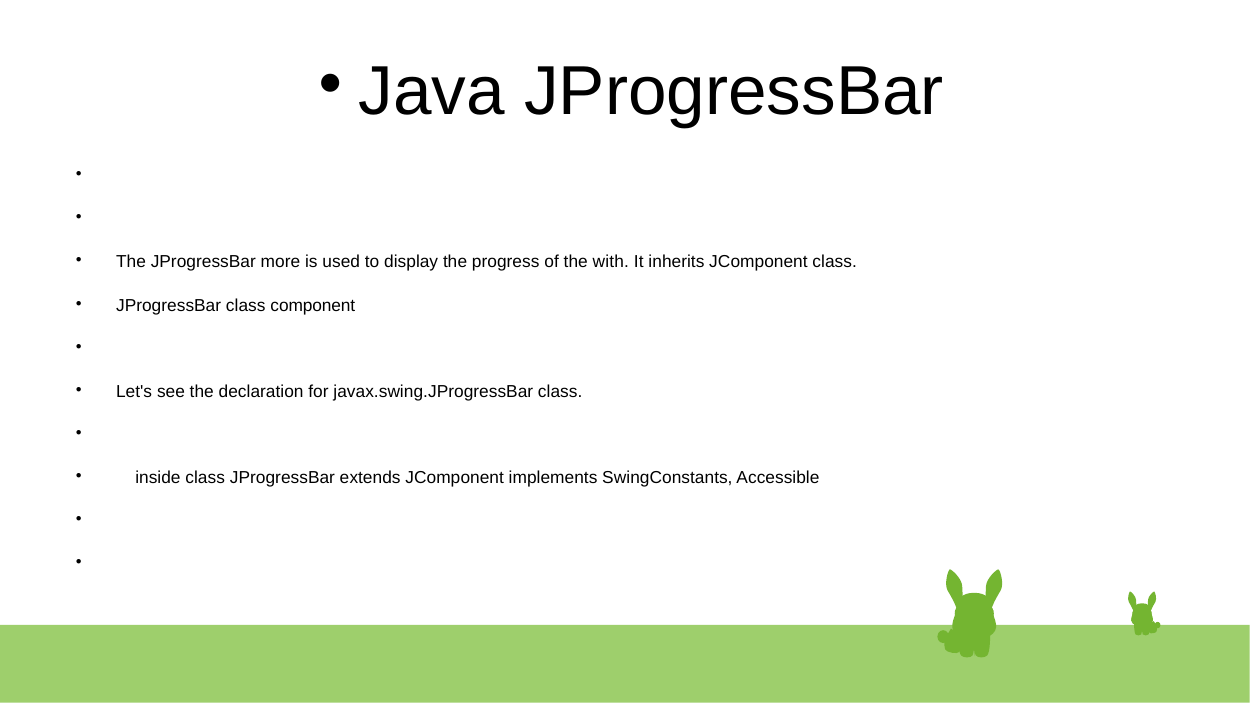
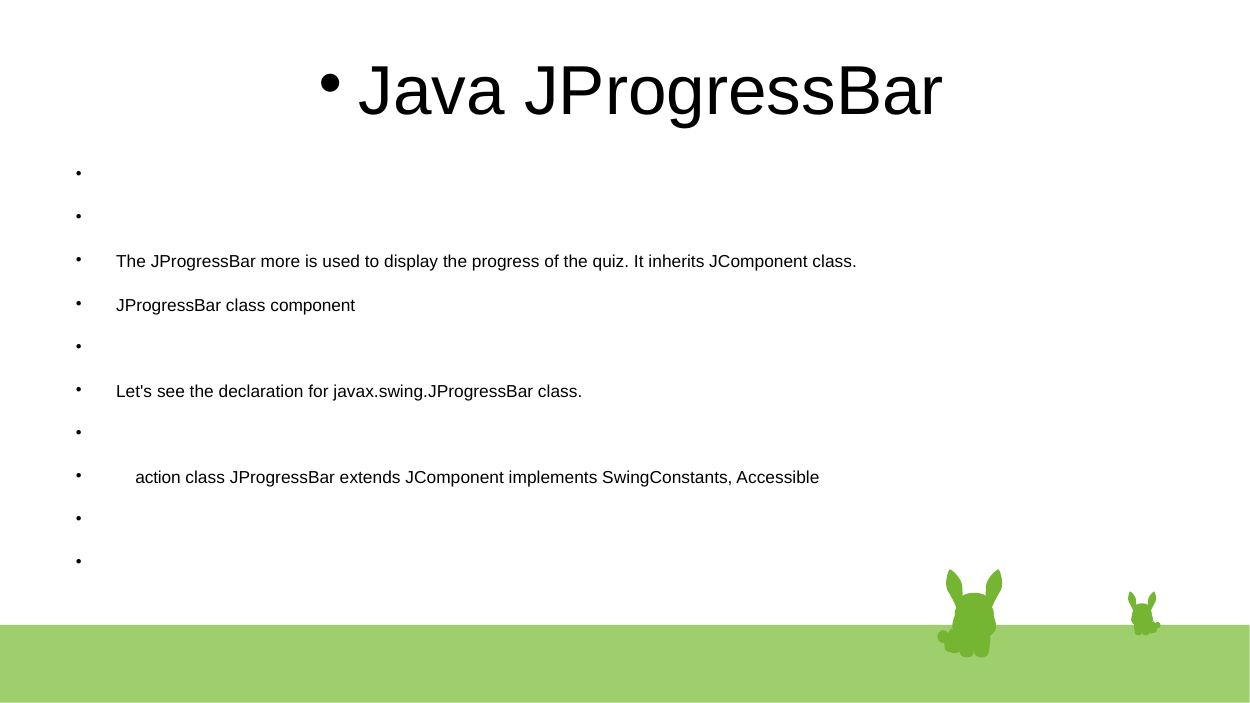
with: with -> quiz (611, 262)
inside: inside -> action (158, 478)
